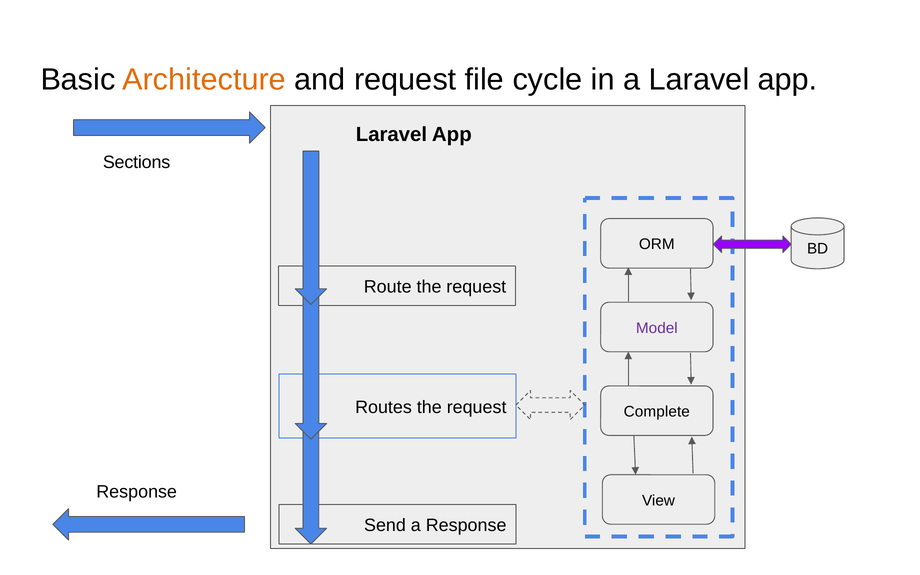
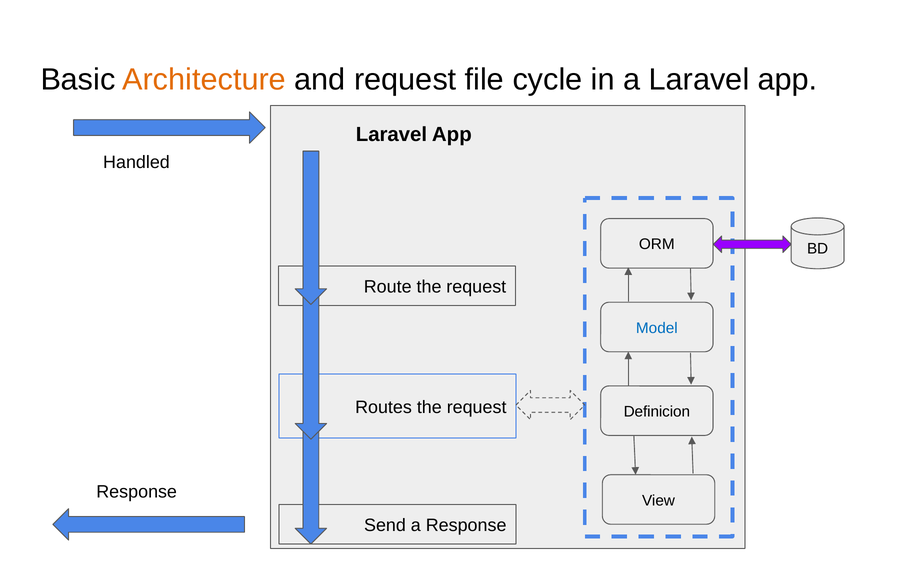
Sections: Sections -> Handled (136, 162)
Model colour: purple -> blue (657, 328)
Complete: Complete -> Definicion (657, 412)
